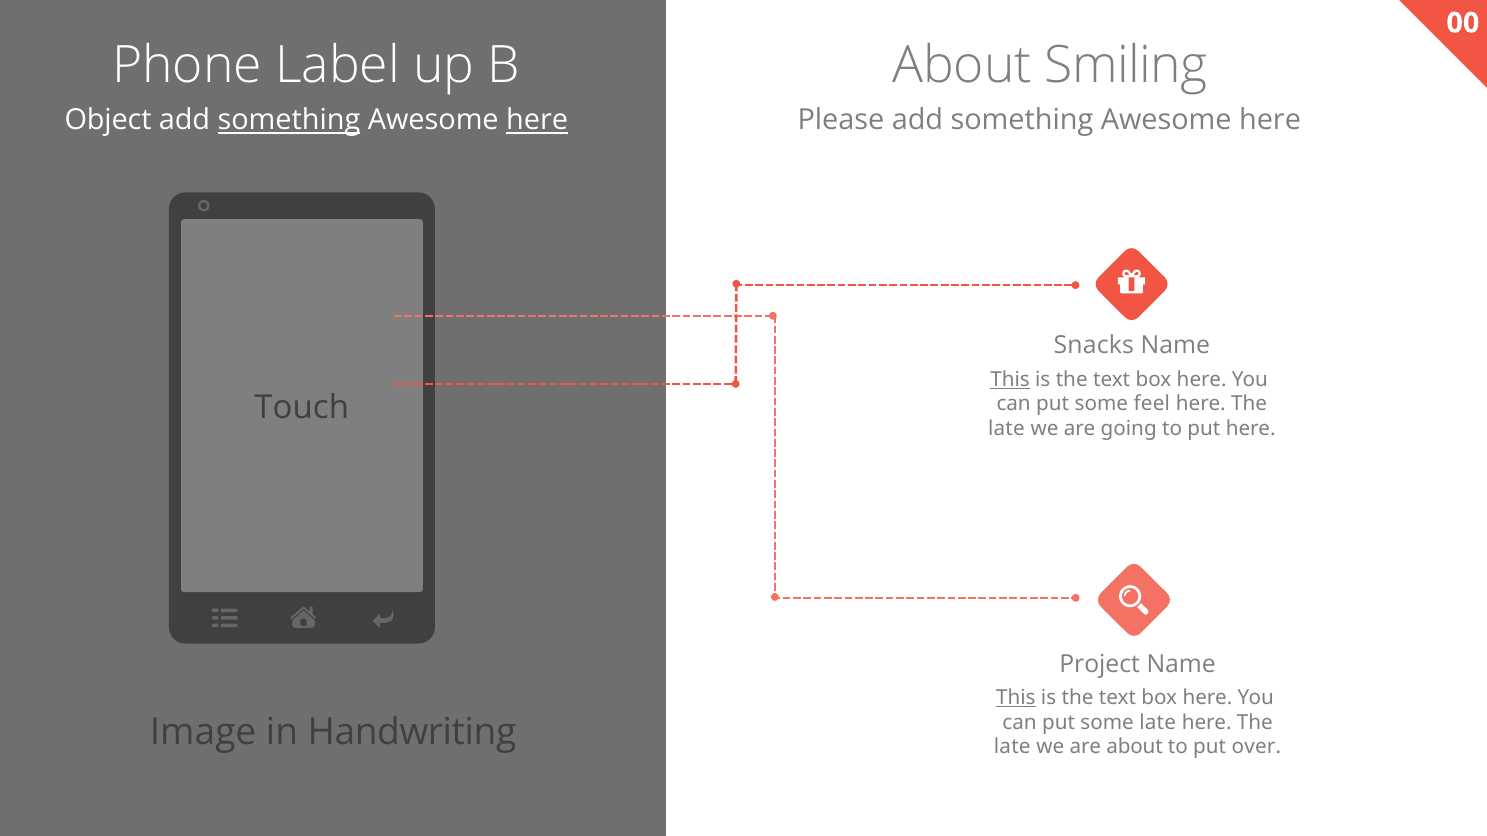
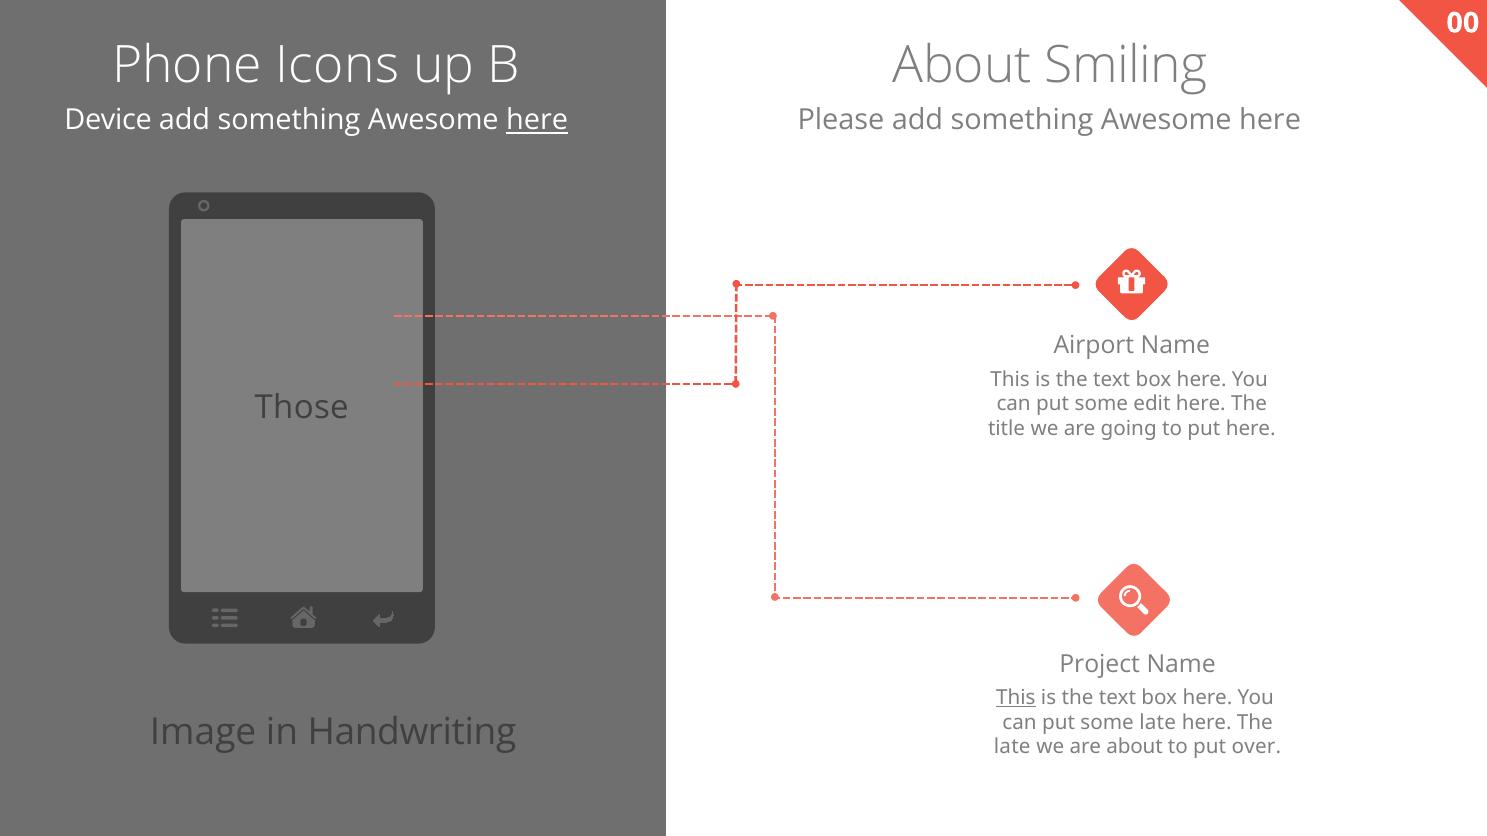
Label: Label -> Icons (337, 65)
Object: Object -> Device (108, 120)
something underline: present -> none (289, 120)
Snacks: Snacks -> Airport (1094, 346)
This underline: present -> none (1010, 380)
Touch: Touch -> Those (302, 408)
feel: feel -> edit (1152, 404)
late: late -> title (1007, 429)
